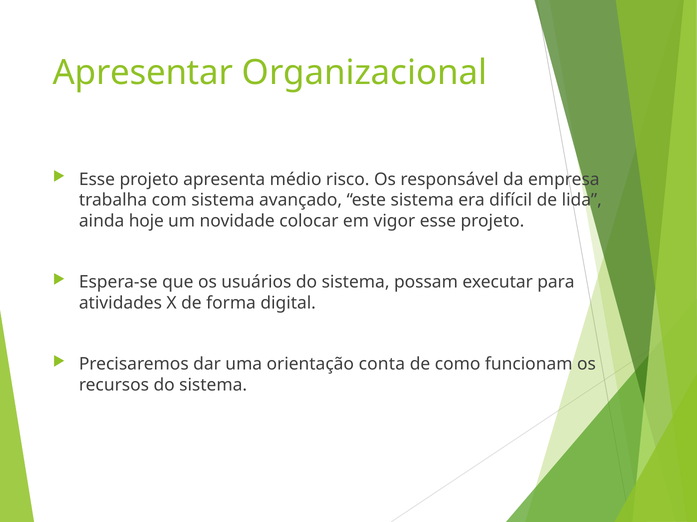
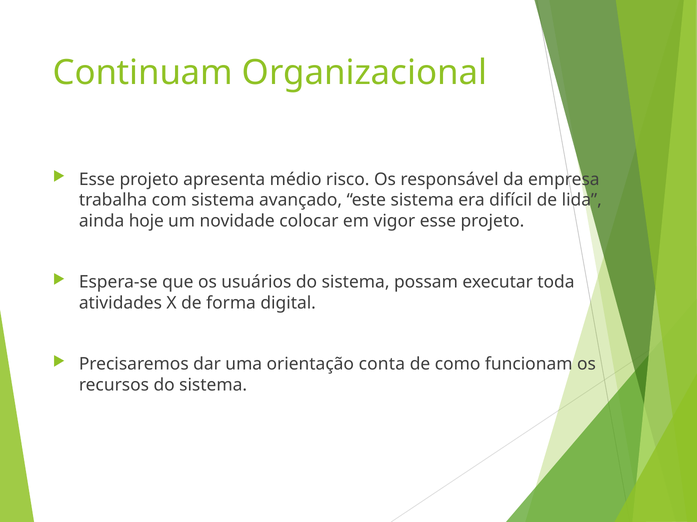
Apresentar: Apresentar -> Continuam (143, 73)
para: para -> toda (556, 282)
